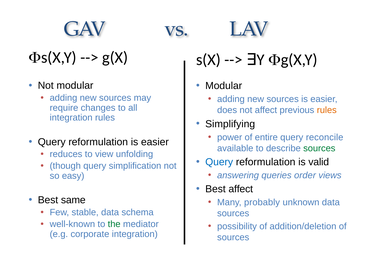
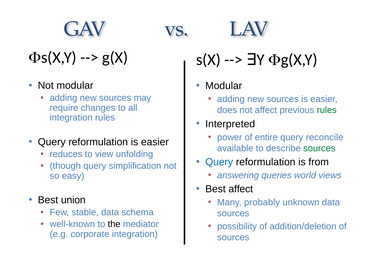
rules colour: orange -> green (327, 110)
Simplifying: Simplifying -> Interpreted (230, 124)
valid: valid -> from (319, 162)
order: order -> world (305, 176)
same: same -> union (73, 200)
the colour: green -> black (114, 224)
